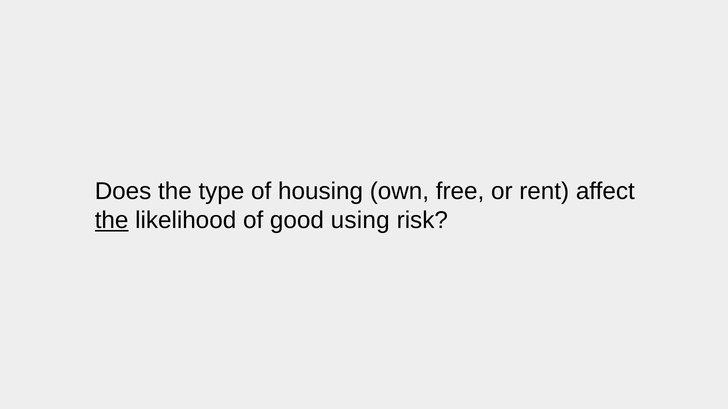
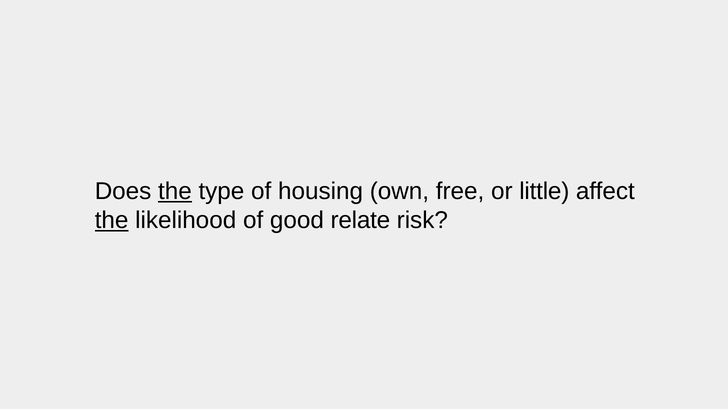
the underline: none -> present (175, 192)
rent: rent -> little (544, 192)
using: using -> relate (360, 221)
